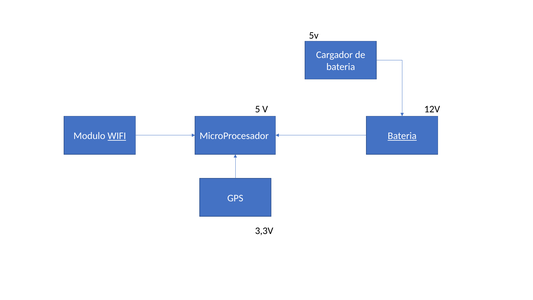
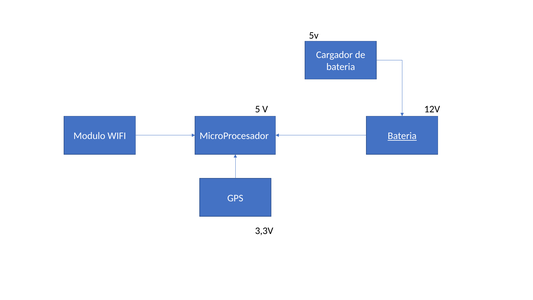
WIFI underline: present -> none (117, 136)
